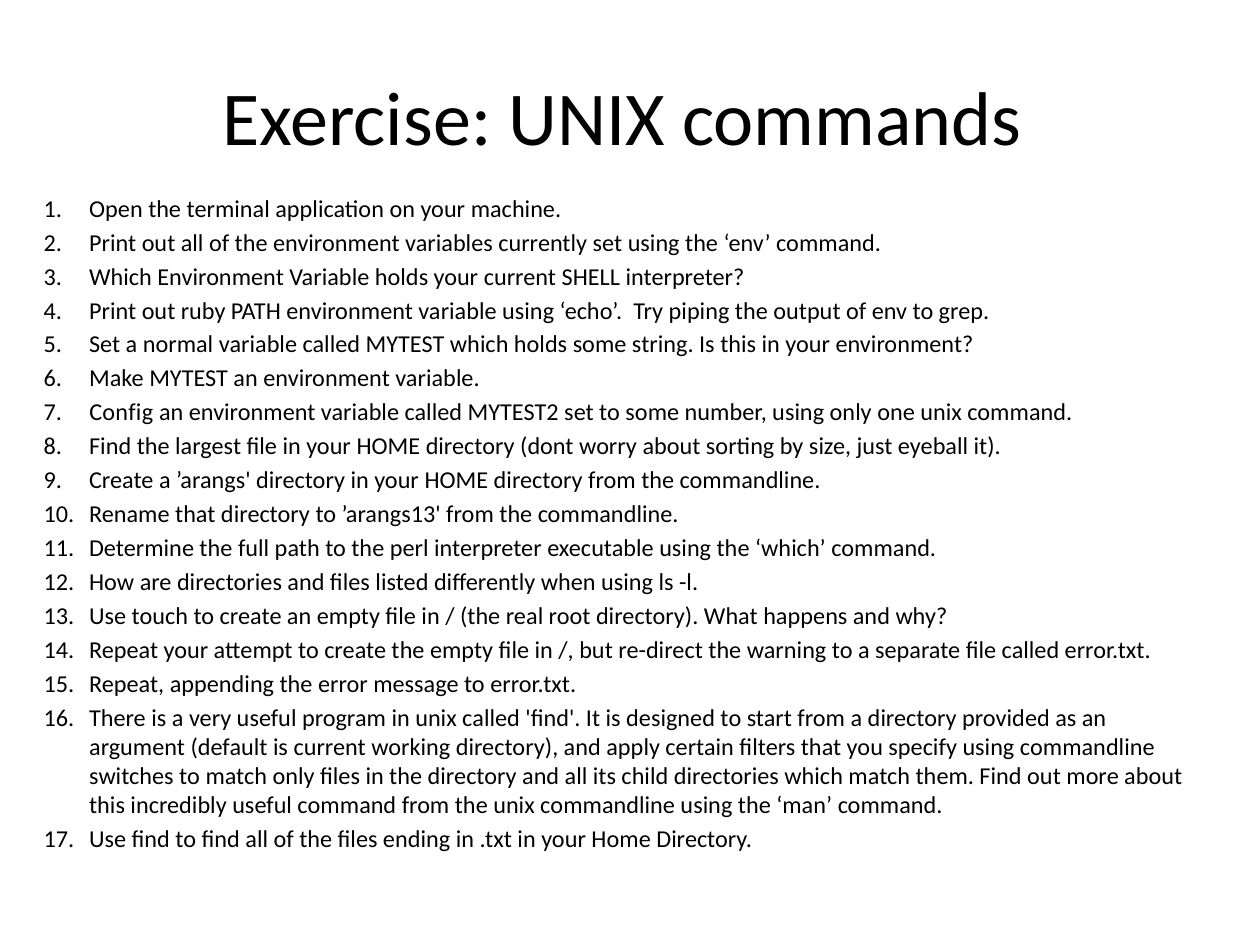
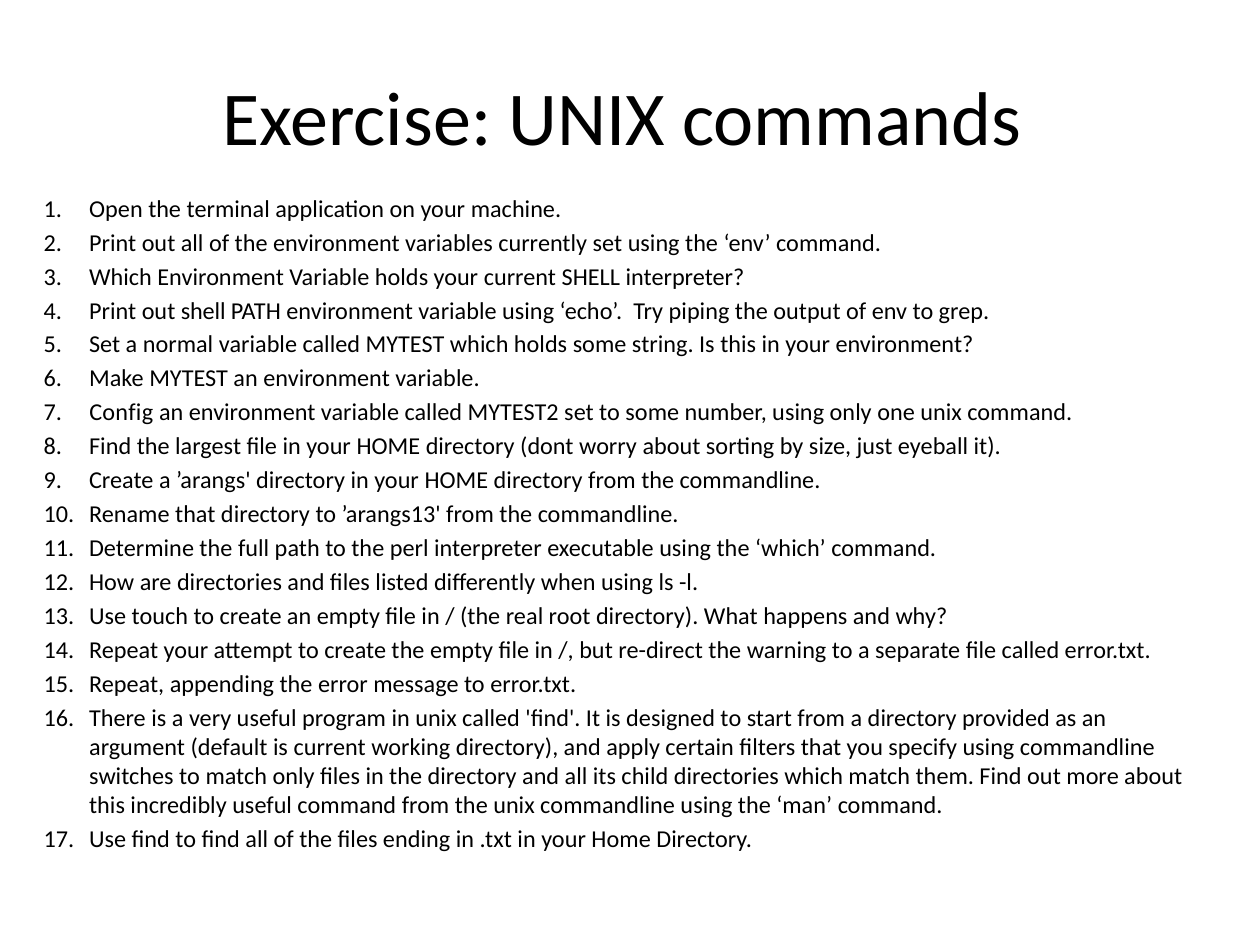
out ruby: ruby -> shell (203, 311)
